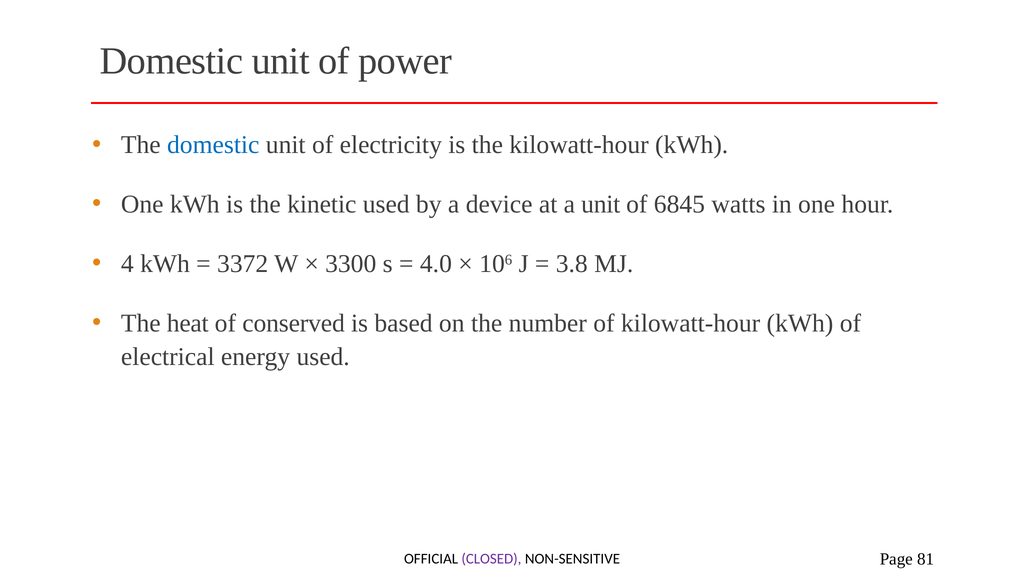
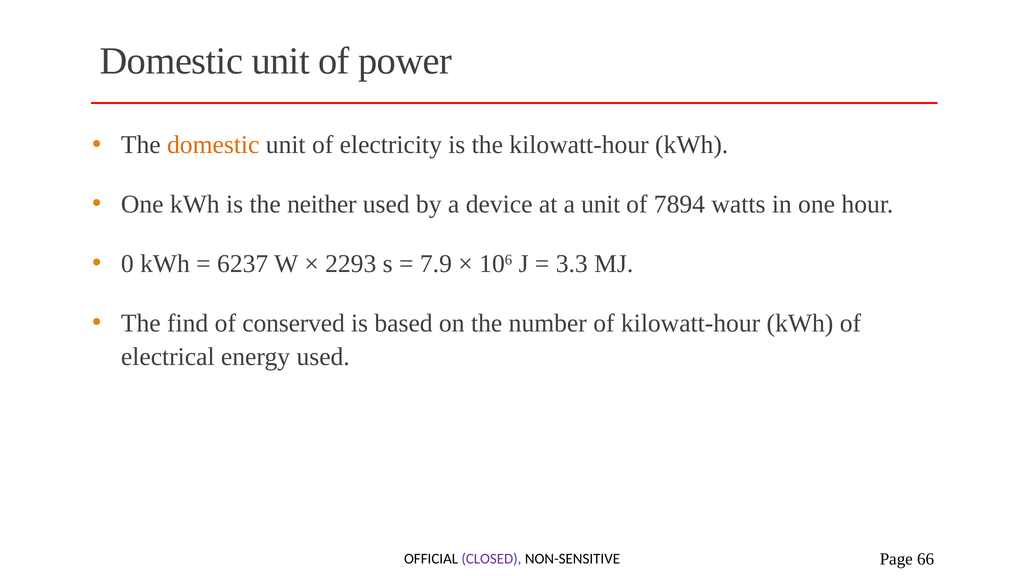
domestic colour: blue -> orange (213, 145)
kinetic: kinetic -> neither (322, 204)
6845: 6845 -> 7894 (679, 204)
4: 4 -> 0 (127, 264)
3372: 3372 -> 6237 (243, 264)
3300: 3300 -> 2293 (351, 264)
4.0: 4.0 -> 7.9 (436, 264)
3.8: 3.8 -> 3.3 (572, 264)
heat: heat -> find (188, 323)
81: 81 -> 66 (926, 559)
